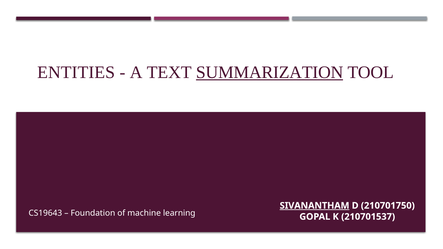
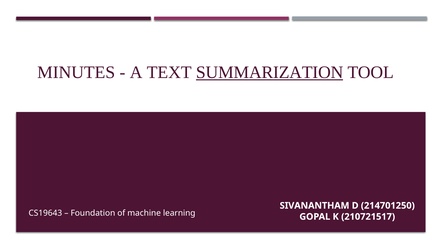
ENTITIES: ENTITIES -> MINUTES (76, 72)
SIVANANTHAM underline: present -> none (315, 206)
210701750: 210701750 -> 214701250 (388, 206)
210701537: 210701537 -> 210721517 (368, 217)
